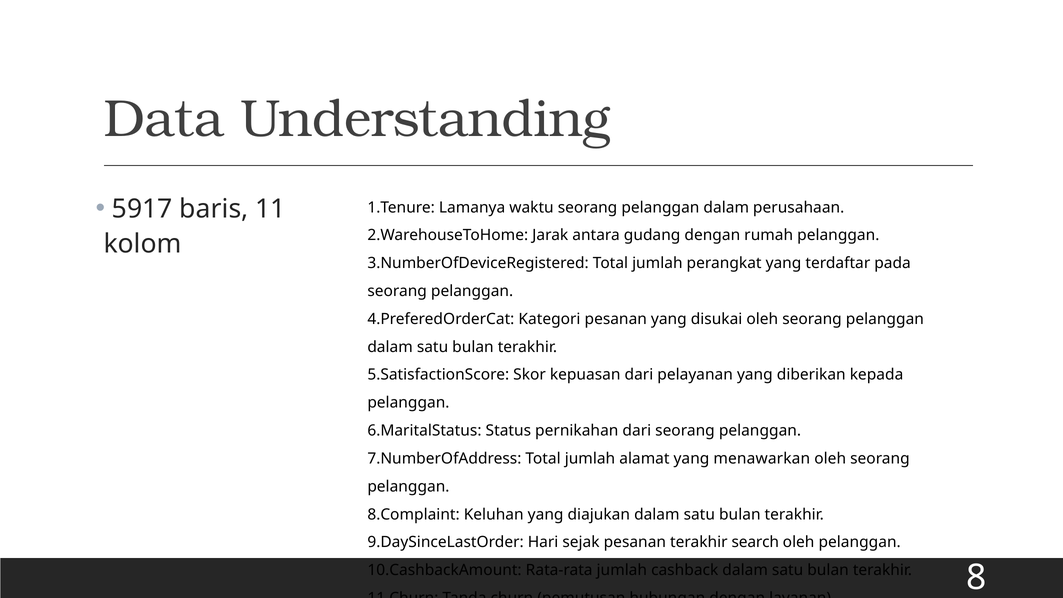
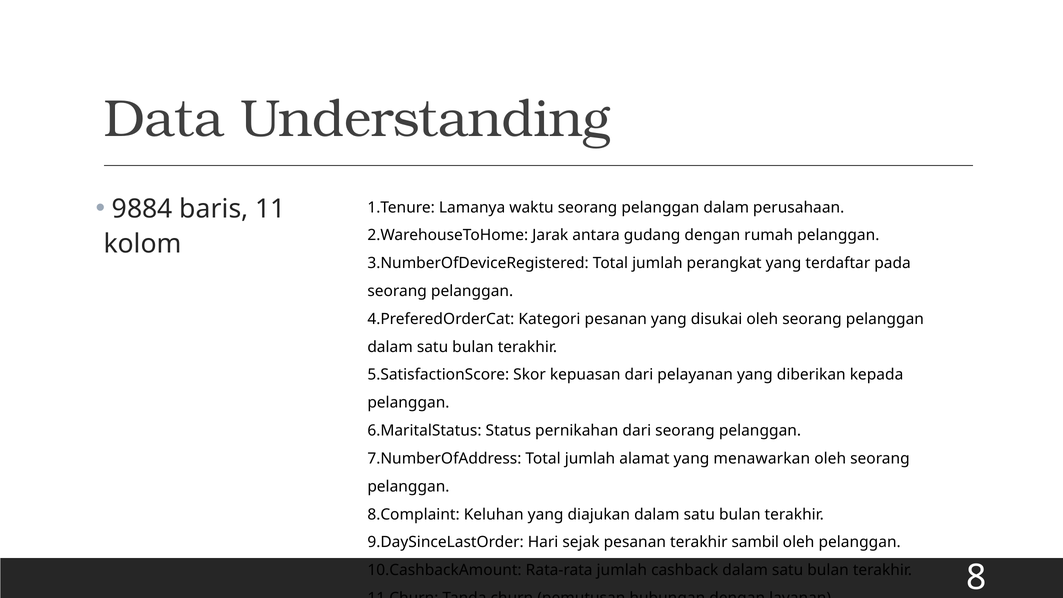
5917: 5917 -> 9884 (142, 209)
search: search -> sambil (755, 542)
